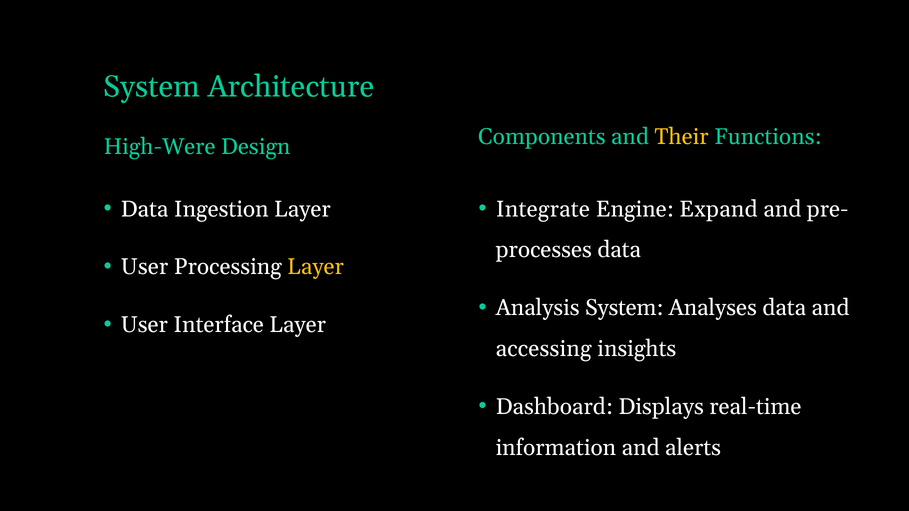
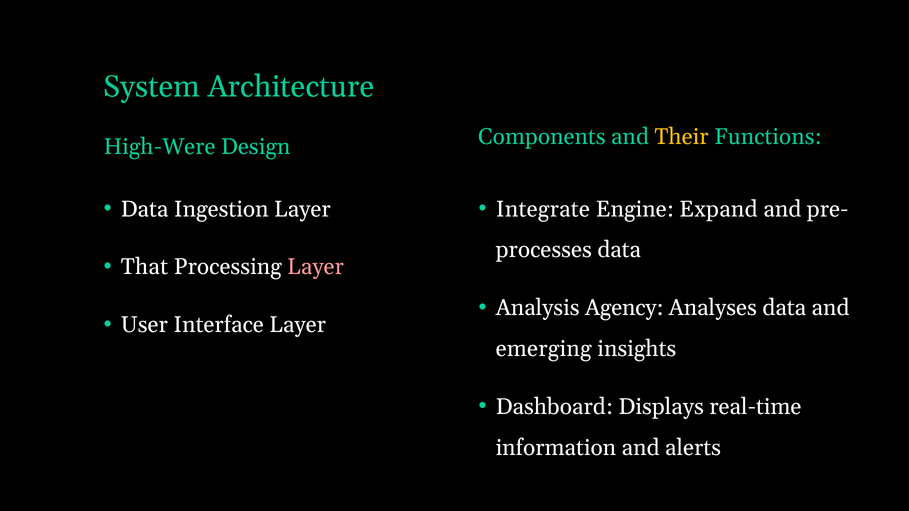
User: User -> That (144, 267)
Layer colour: yellow -> pink (316, 267)
Analysis System: System -> Agency (624, 308)
accessing: accessing -> emerging (544, 349)
